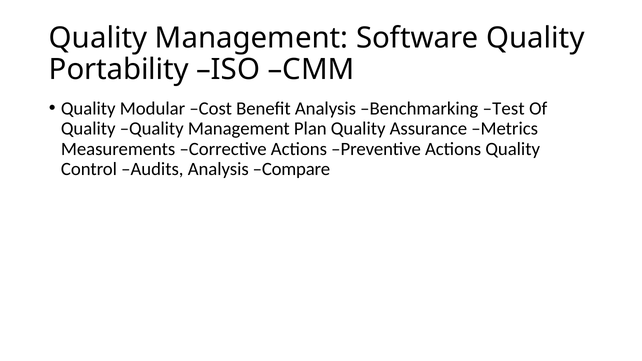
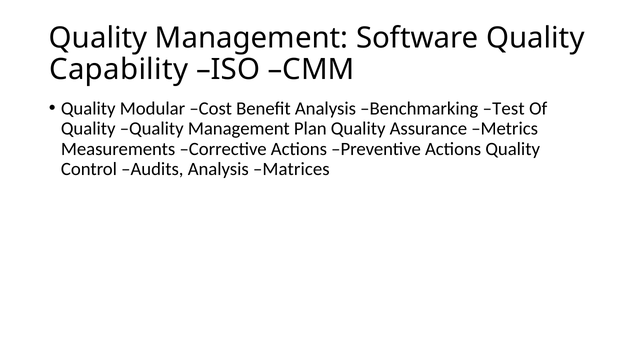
Portability: Portability -> Capability (119, 70)
Compare: Compare -> Matrices (291, 169)
